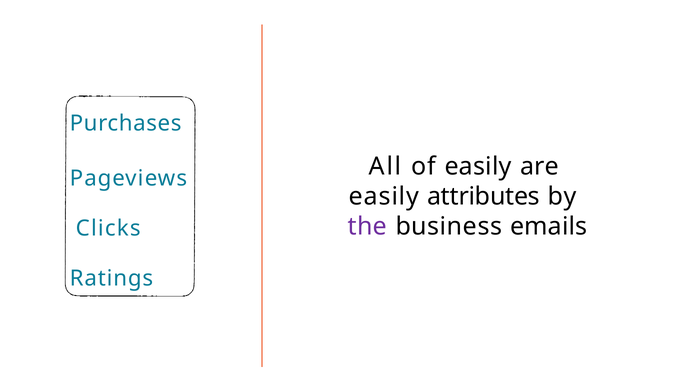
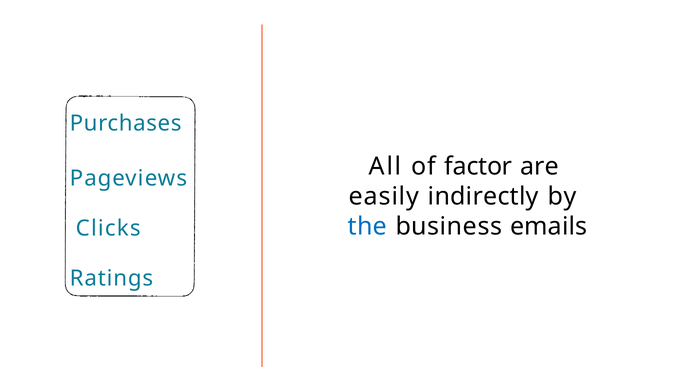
of easily: easily -> factor (478, 166)
attributes: attributes -> indirectly (483, 196)
the colour: purple -> blue (367, 226)
